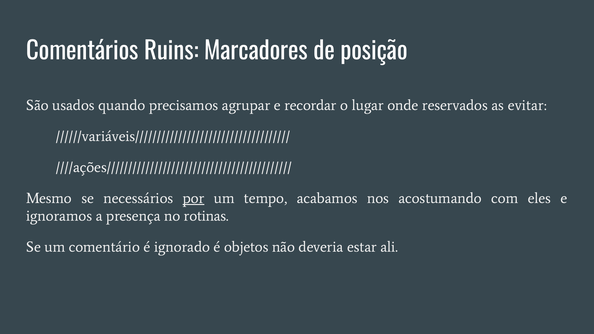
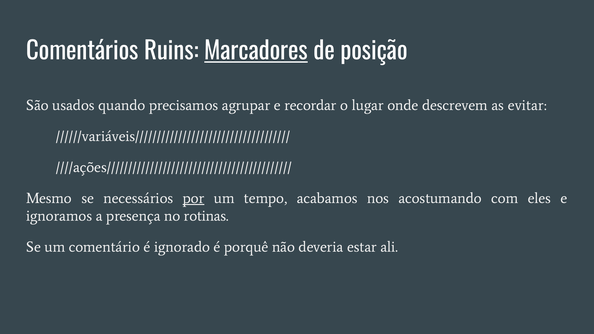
Marcadores underline: none -> present (256, 51)
reservados: reservados -> descrevem (455, 105)
objetos: objetos -> porquê (246, 247)
